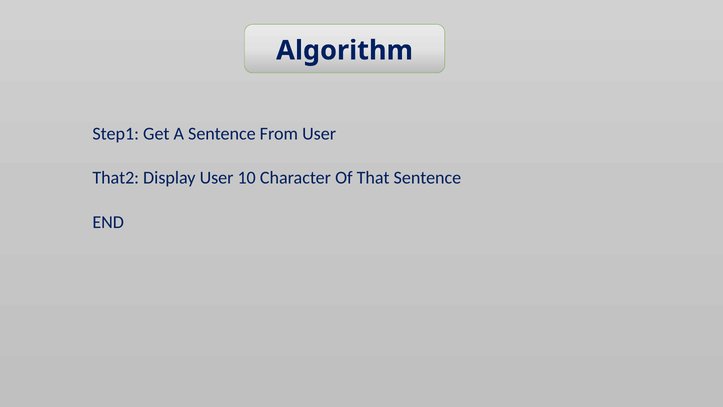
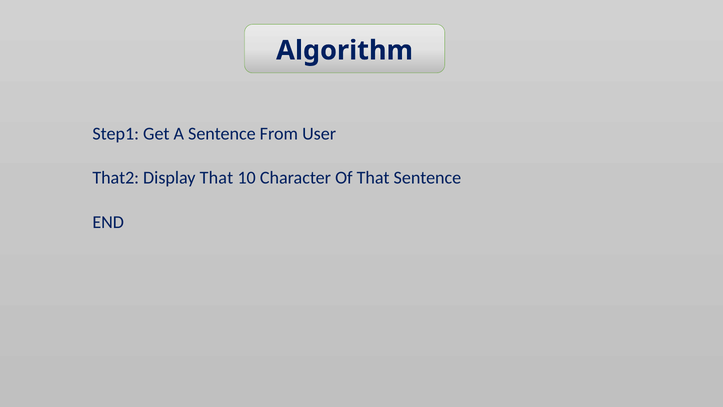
Display User: User -> That (216, 178)
